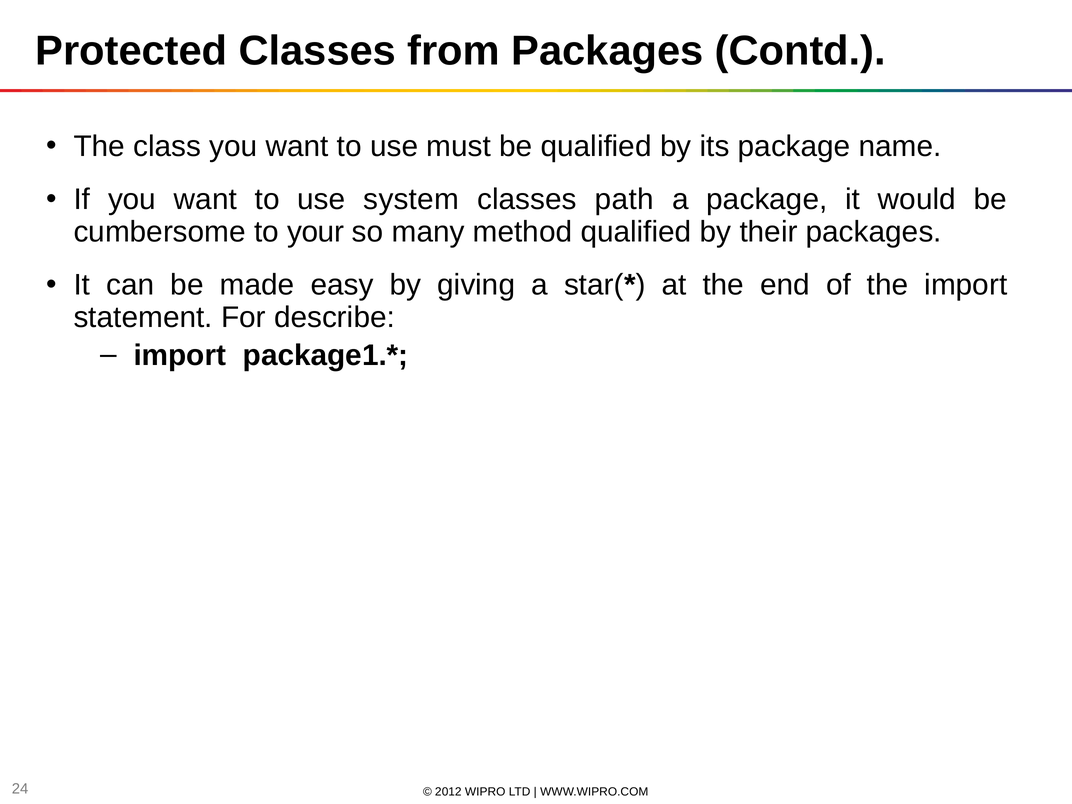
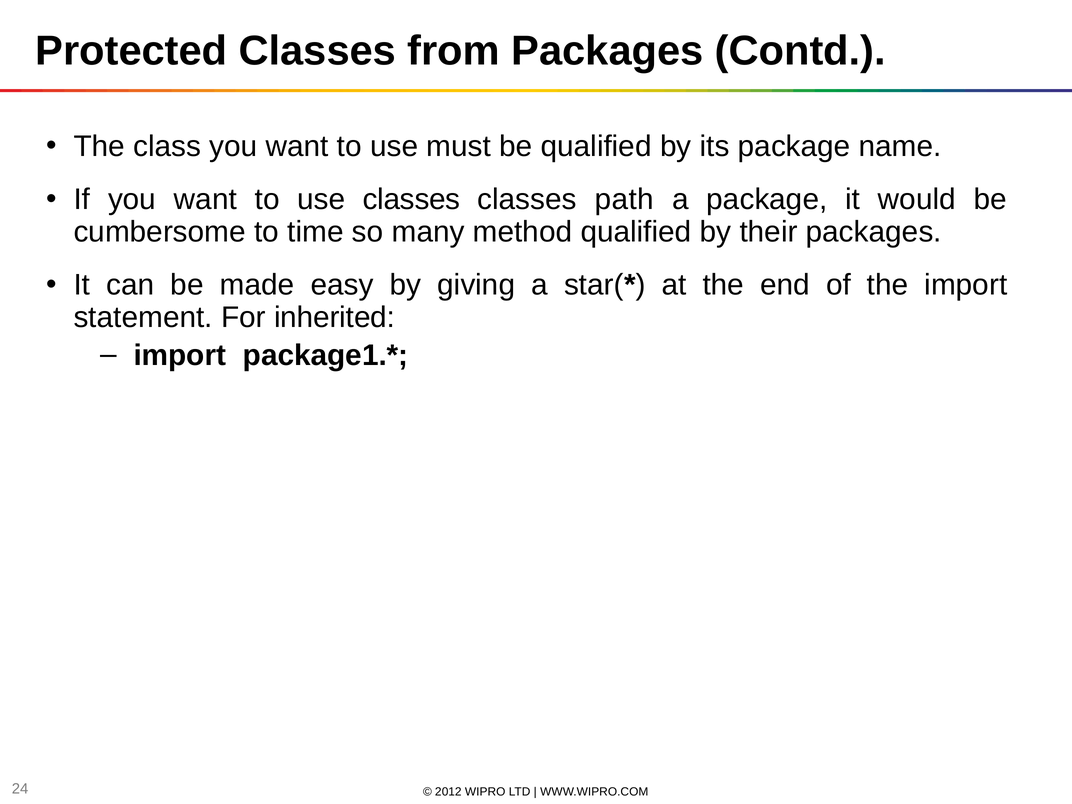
use system: system -> classes (412, 200)
your: your -> time (315, 232)
describe: describe -> inherited (335, 317)
